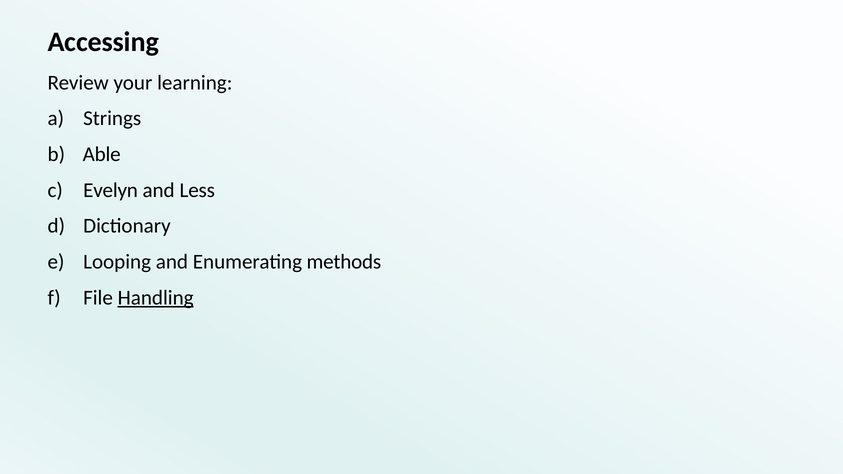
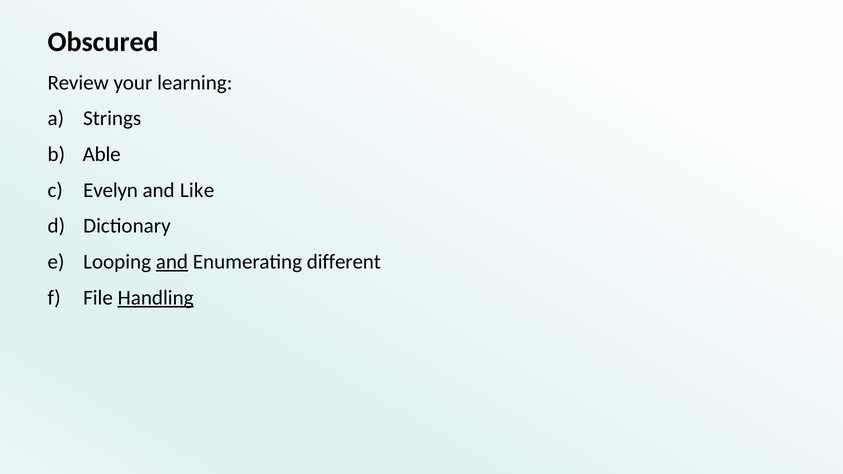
Accessing: Accessing -> Obscured (103, 42)
Less: Less -> Like (197, 190)
and underline: none -> present (172, 262)
methods: methods -> different (344, 262)
